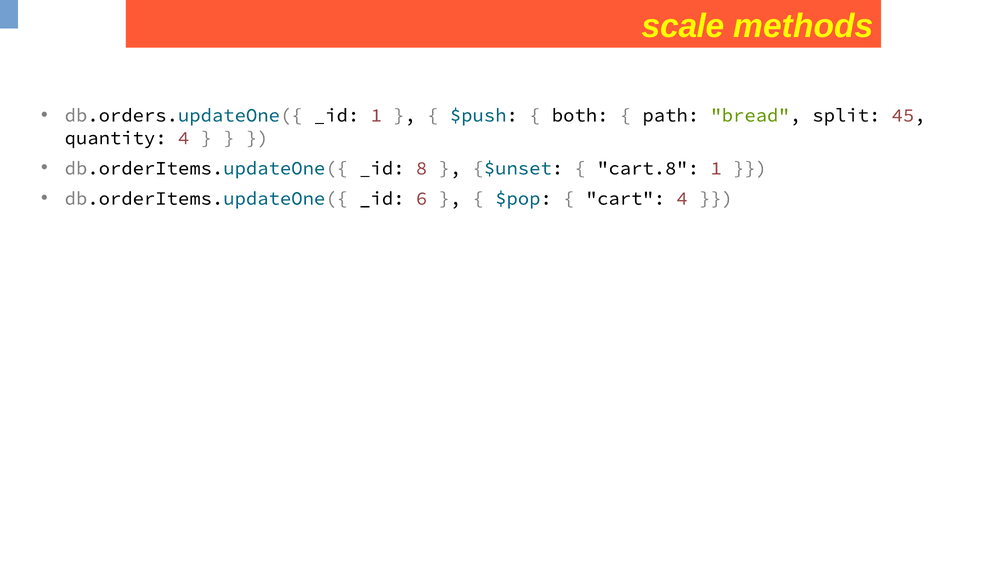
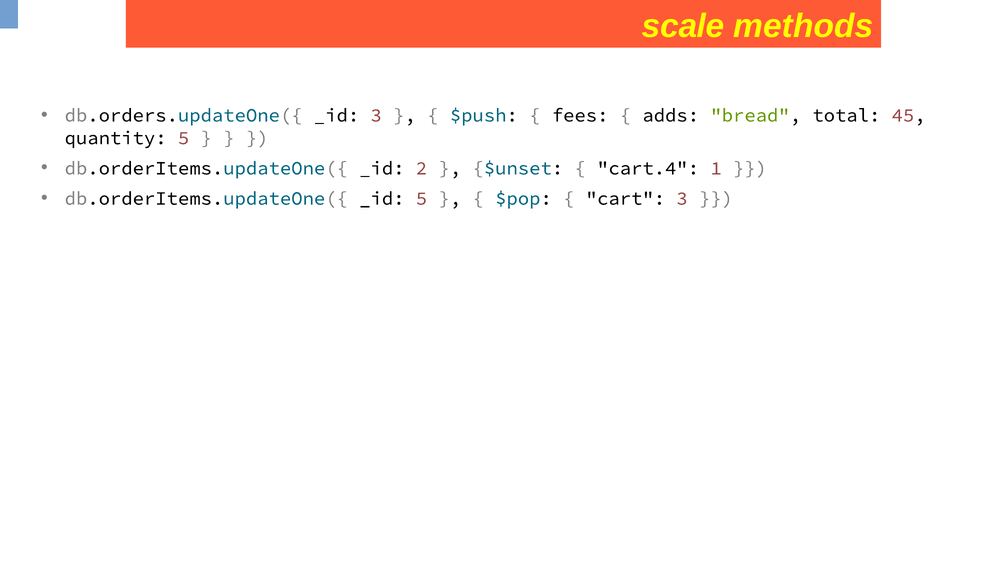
_id 1: 1 -> 3 (376, 115)
both: both -> fees (580, 115)
path: path -> adds (671, 115)
split: split -> total (846, 115)
quantity 4: 4 -> 5 (184, 138)
8: 8 -> 2 (422, 168)
cart.8: cart.8 -> cart.4 (648, 168)
_id 6: 6 -> 5 (422, 198)
cart 4: 4 -> 3 (682, 198)
